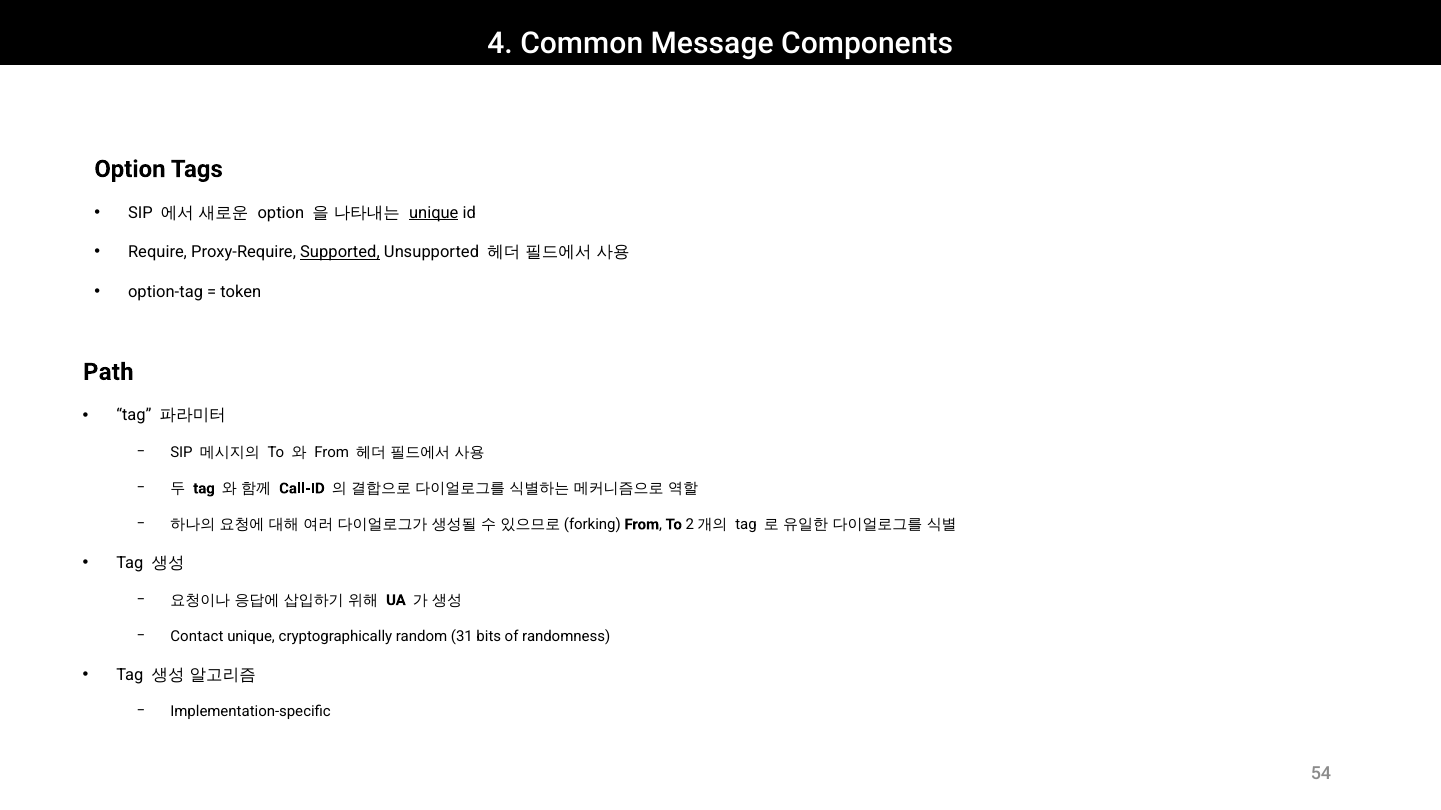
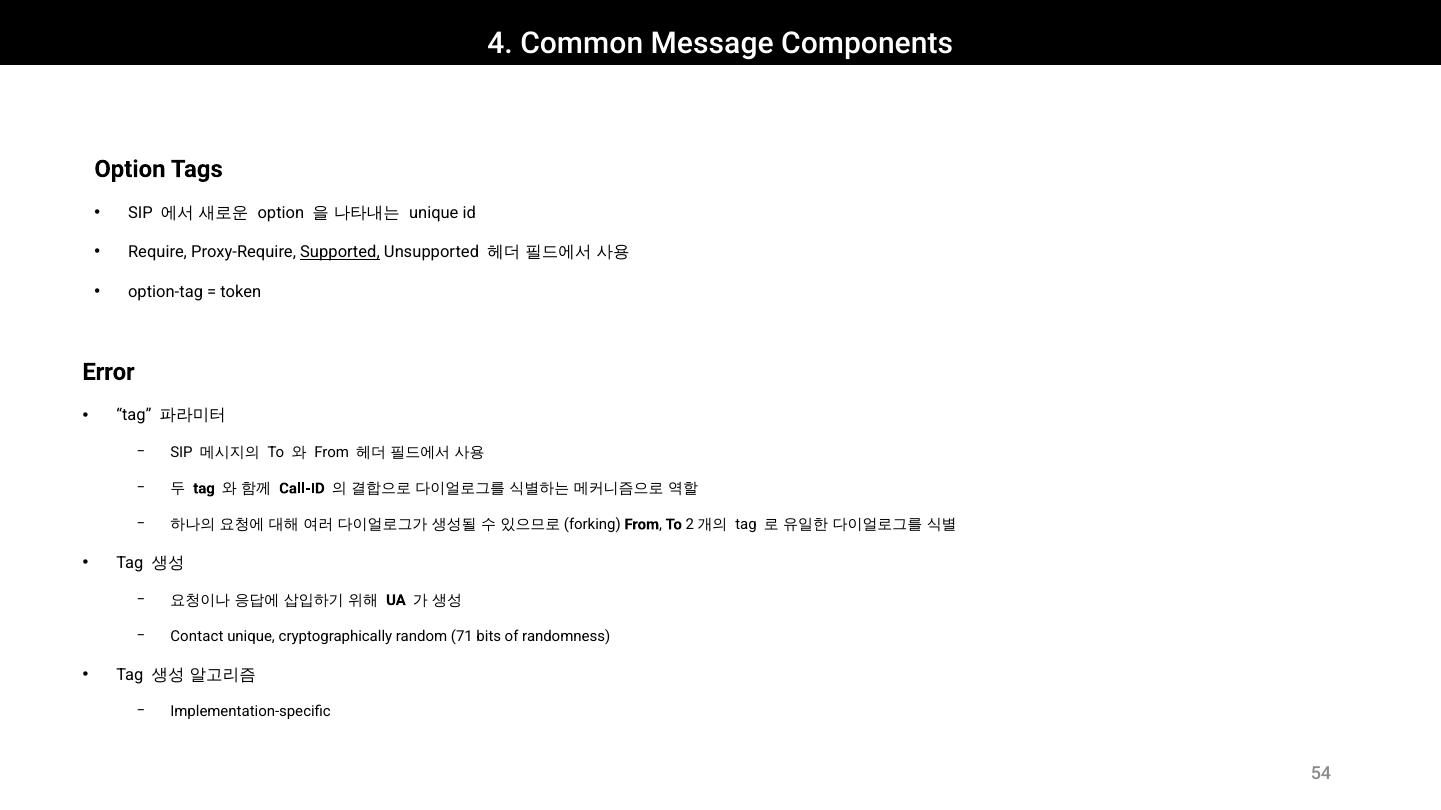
unique underline: present -> none (434, 213)
Path: Path -> Error (109, 372)
31: 31 -> 71 (462, 637)
